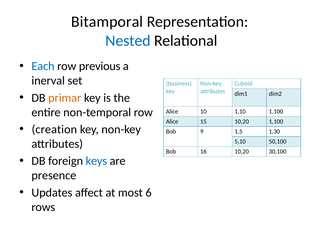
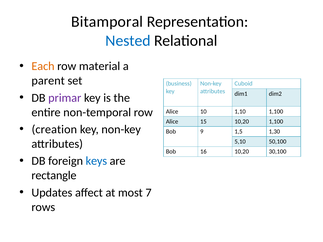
Each colour: blue -> orange (43, 66)
previous: previous -> material (100, 66)
inerval: inerval -> parent (48, 81)
primar colour: orange -> purple (65, 98)
presence: presence -> rectangle (54, 176)
6: 6 -> 7 (149, 193)
